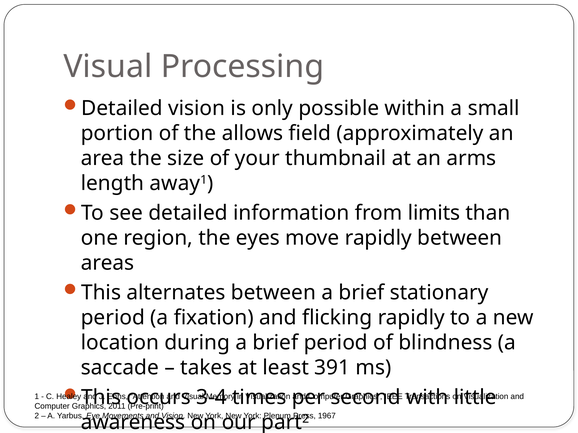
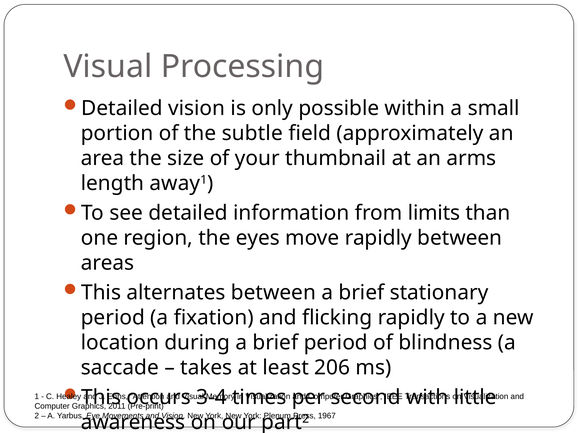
allows: allows -> subtle (252, 133)
391: 391 -> 206 (332, 368)
